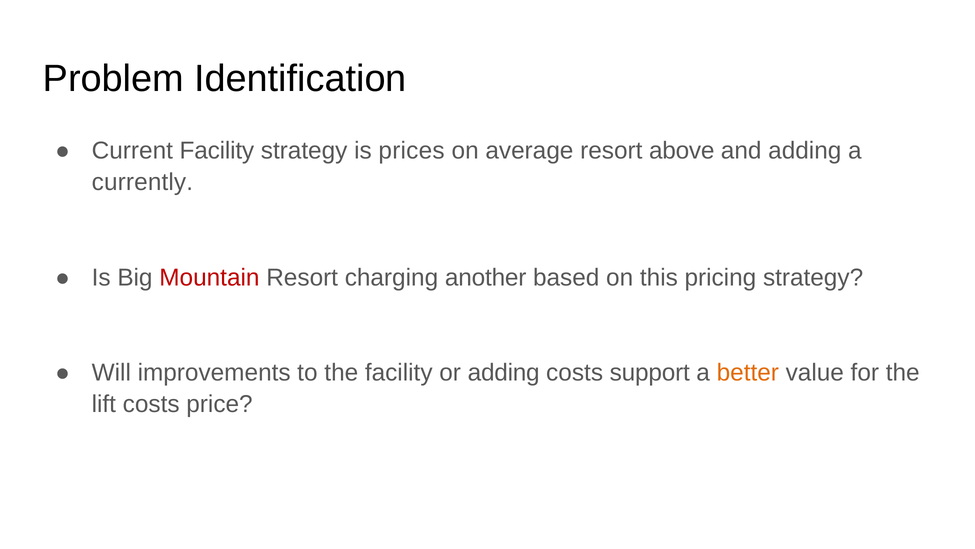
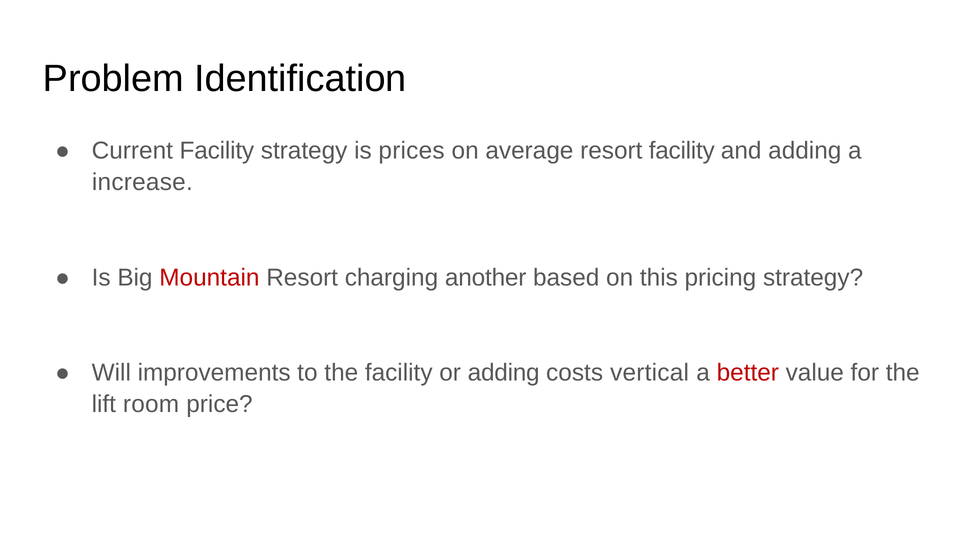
resort above: above -> facility (682, 151)
currently: currently -> increase (142, 182)
support: support -> vertical (650, 373)
better colour: orange -> red (748, 373)
lift costs: costs -> room (151, 404)
